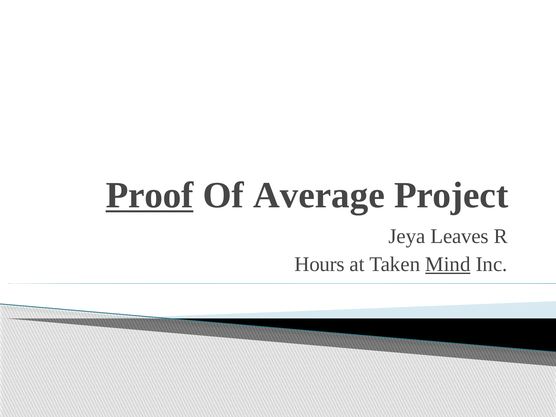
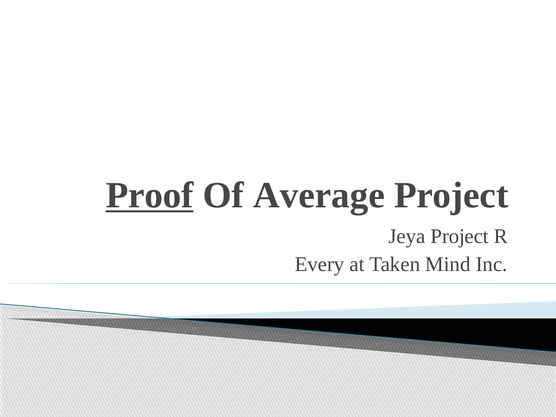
Jeya Leaves: Leaves -> Project (460, 236)
Hours: Hours -> Every (320, 264)
Mind underline: present -> none (448, 264)
